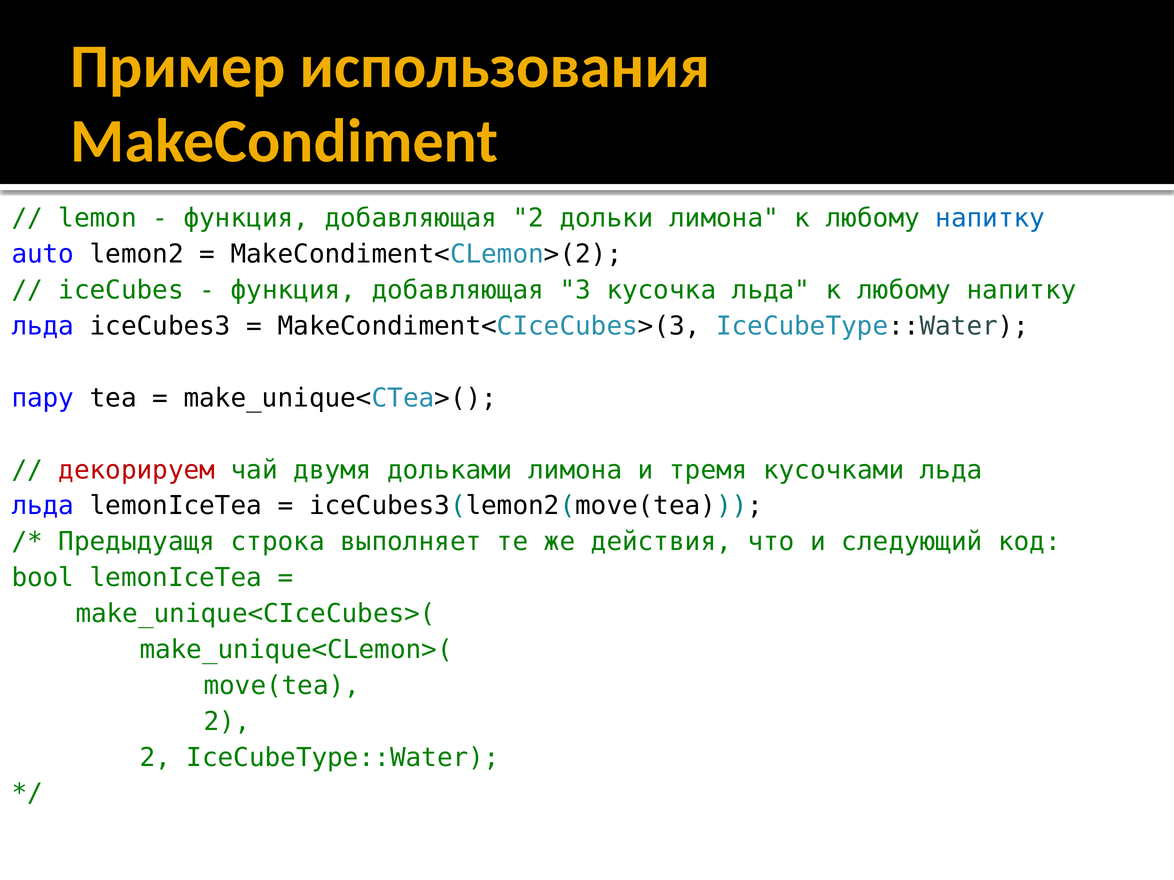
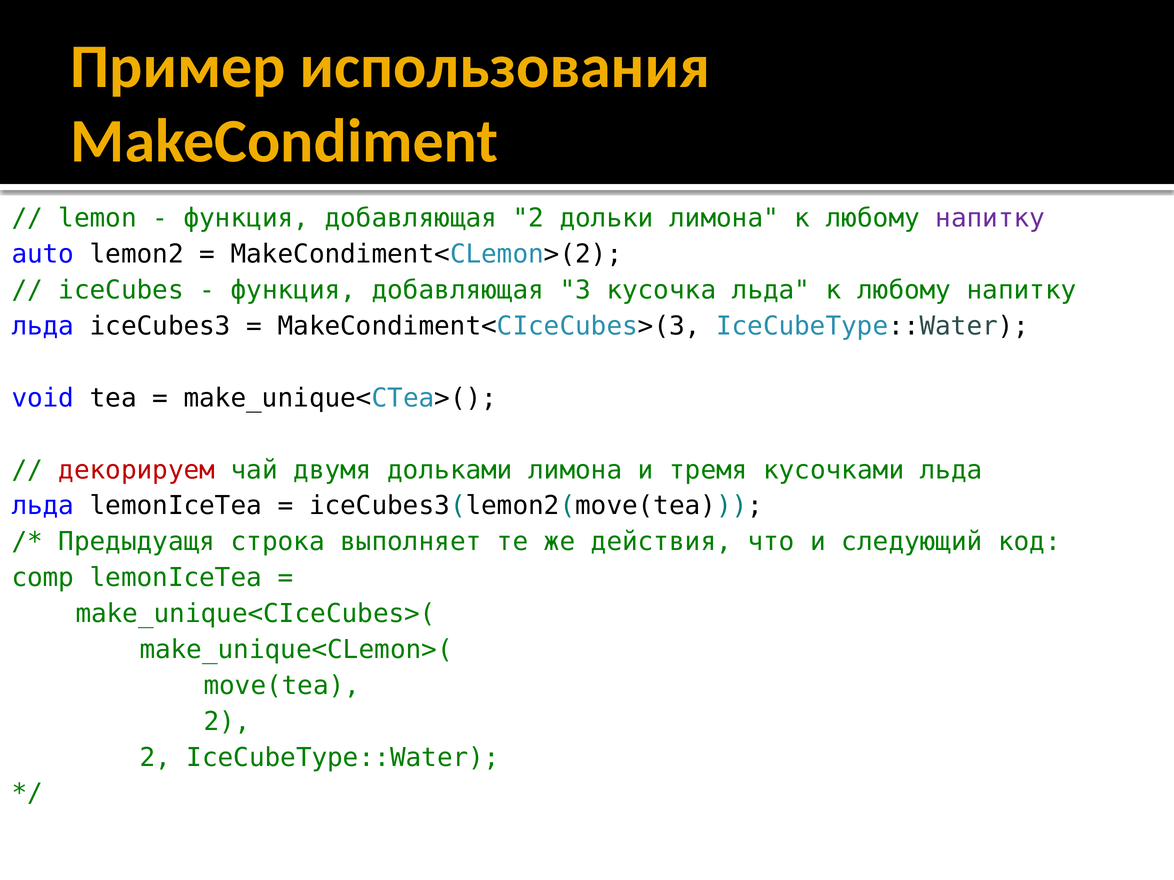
напитку colour: blue -> purple (990, 218)
пару: пару -> void (43, 398)
bool: bool -> comp (43, 578)
